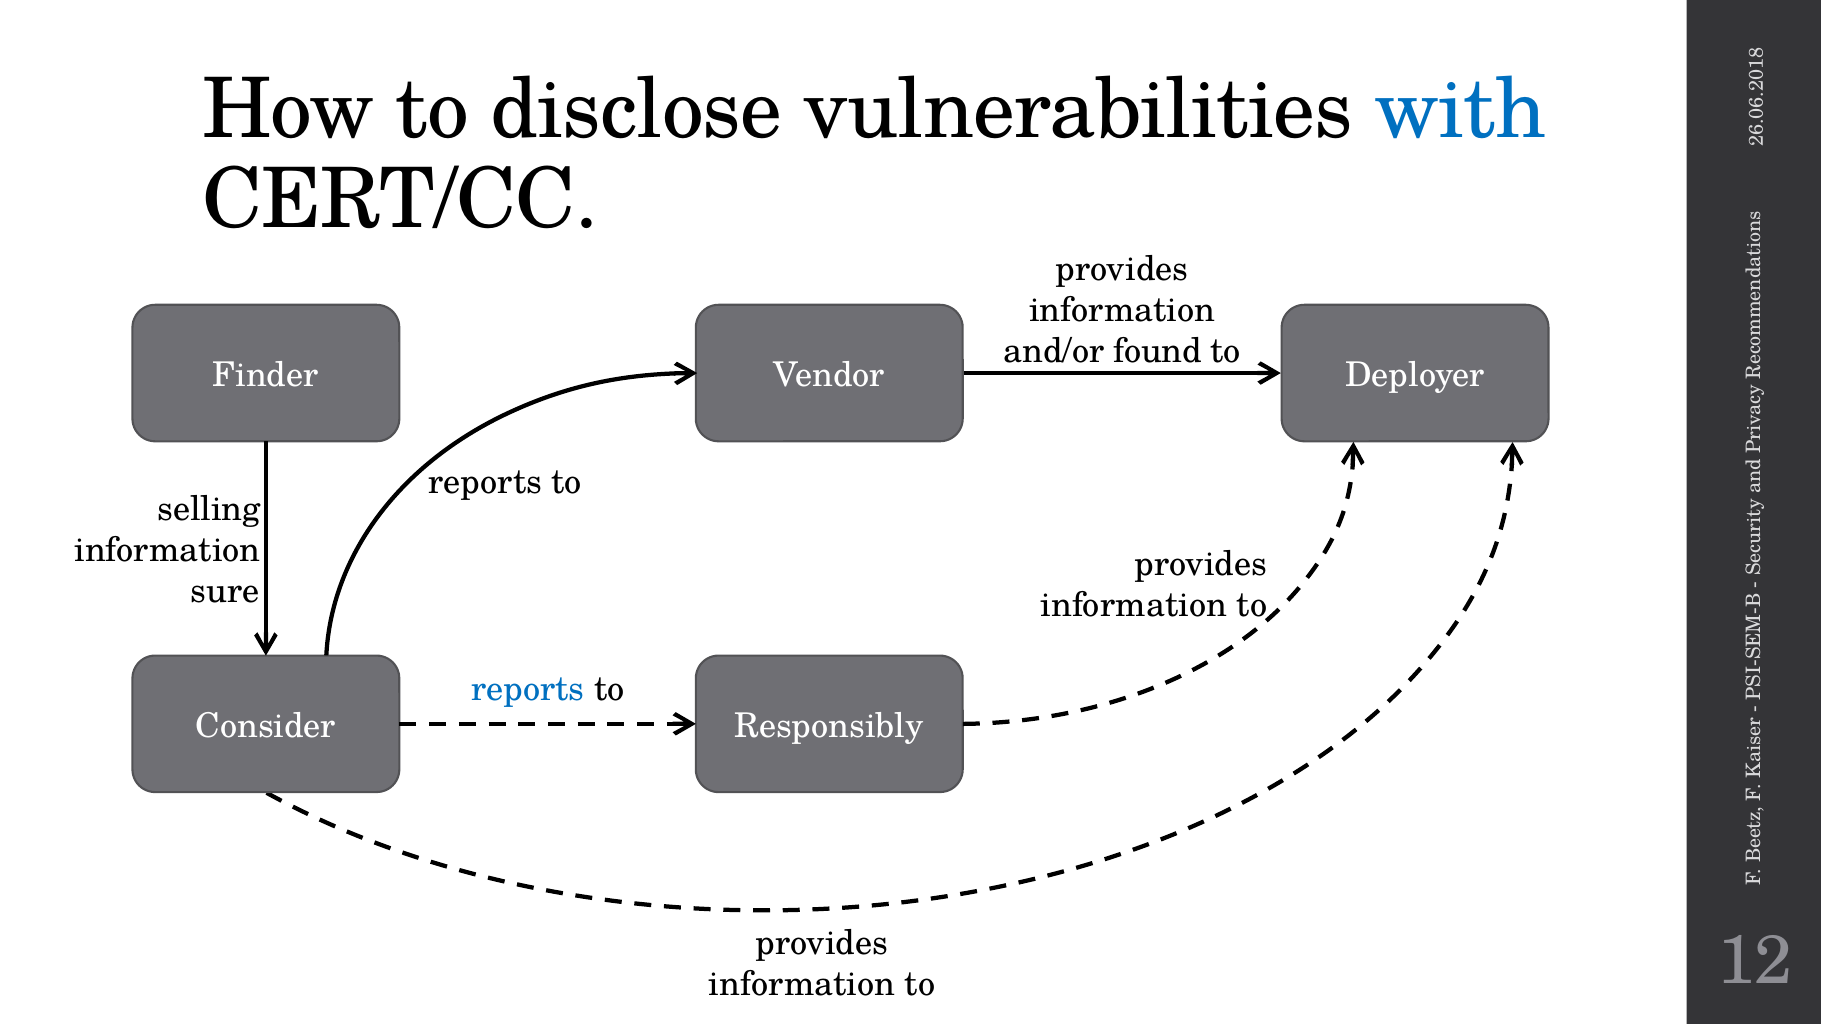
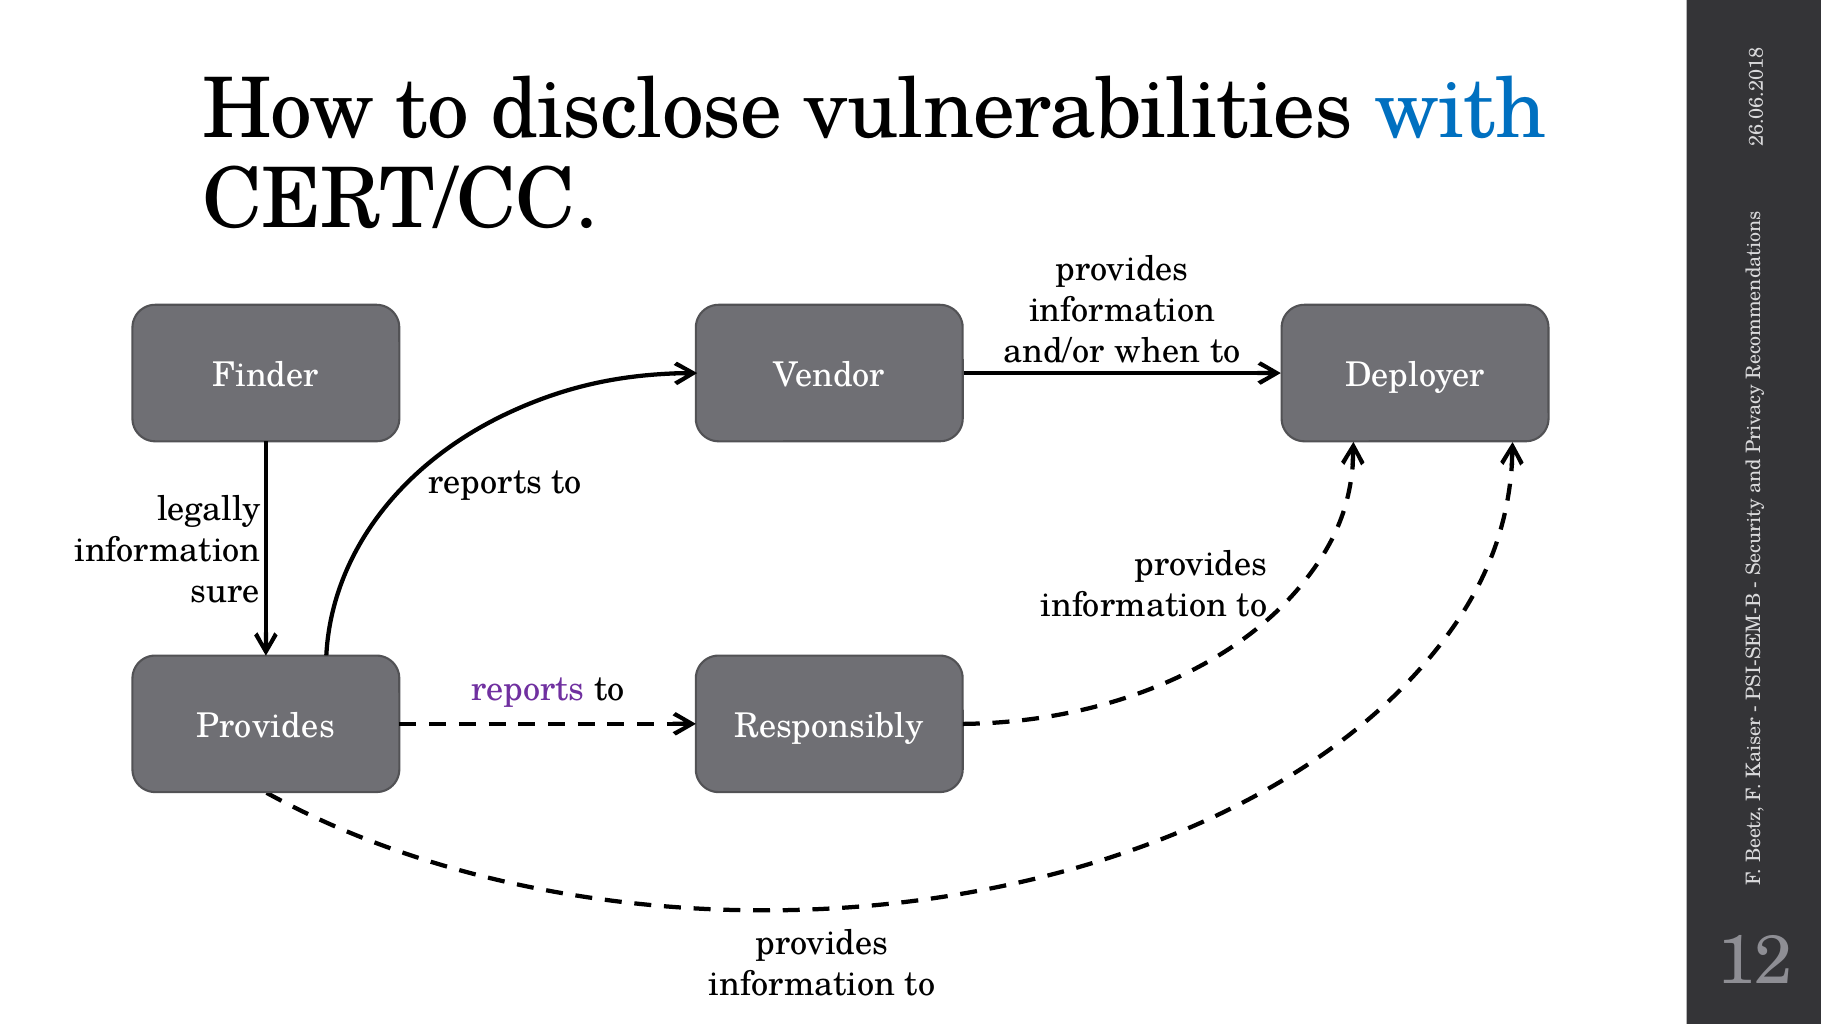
found: found -> when (1157, 351)
selling: selling -> legally (209, 509)
reports colour: blue -> purple (528, 689)
Consider: Consider -> Provides (266, 726)
